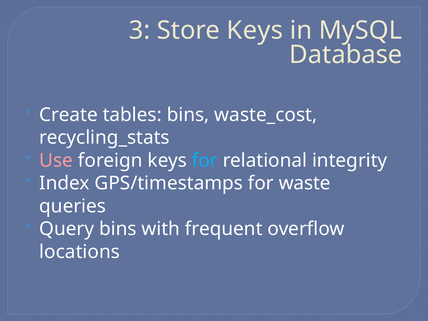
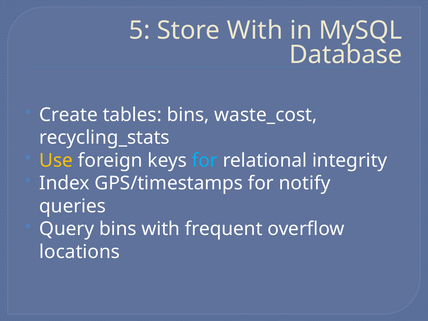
3: 3 -> 5 (140, 30)
Store Keys: Keys -> With (255, 30)
Use colour: pink -> yellow (56, 160)
waste: waste -> notify (305, 183)
